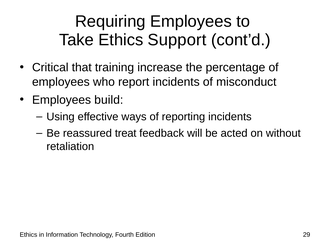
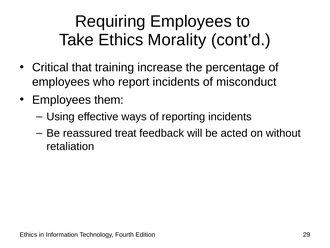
Support: Support -> Morality (177, 40)
build: build -> them (109, 100)
